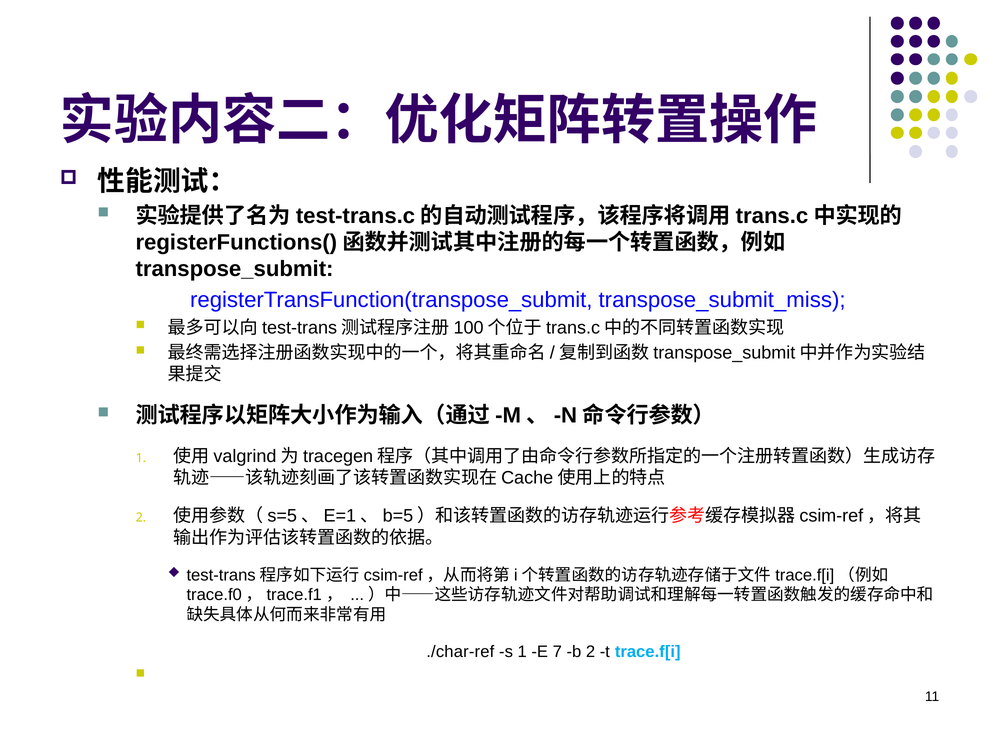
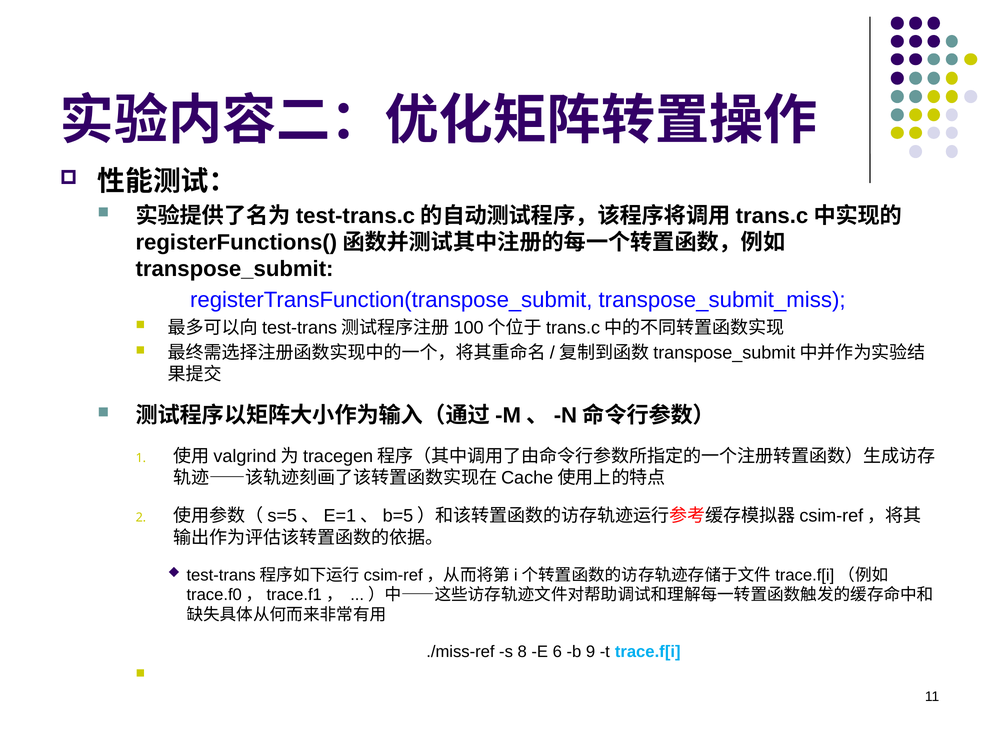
./char-ref: ./char-ref -> ./miss-ref (460, 652)
s 1: 1 -> 8 (522, 652)
7: 7 -> 6 (557, 652)
b 2: 2 -> 9 (591, 652)
